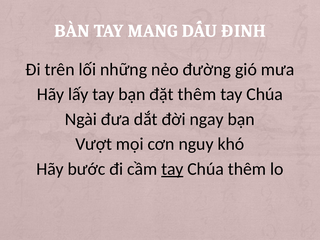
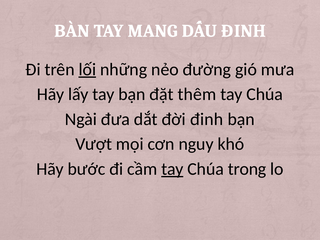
lối underline: none -> present (87, 69)
đời ngay: ngay -> đinh (207, 119)
Chúa thêm: thêm -> trong (247, 169)
